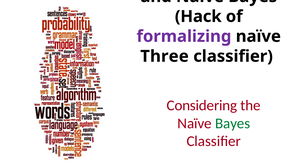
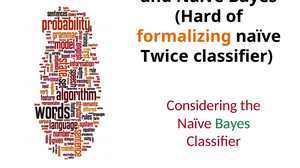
Hack: Hack -> Hard (198, 17)
formalizing colour: purple -> orange (184, 37)
Three: Three -> Twice (164, 57)
